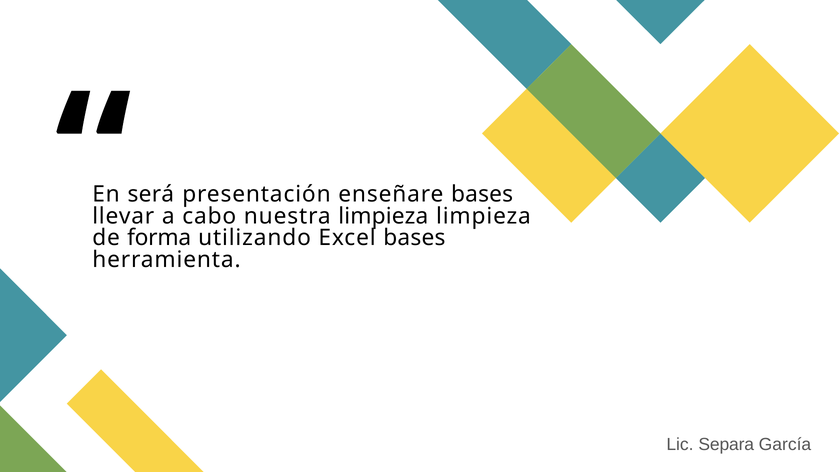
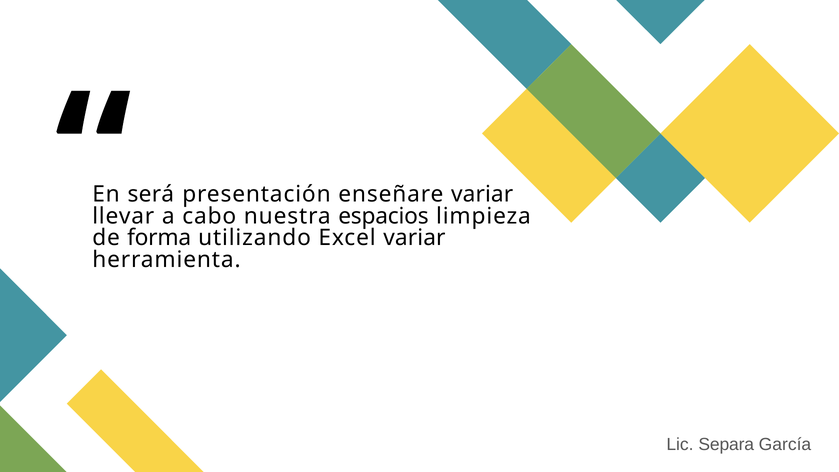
enseñare bases: bases -> variar (482, 194)
nuestra limpieza: limpieza -> espacios (383, 216)
Excel bases: bases -> variar (414, 238)
